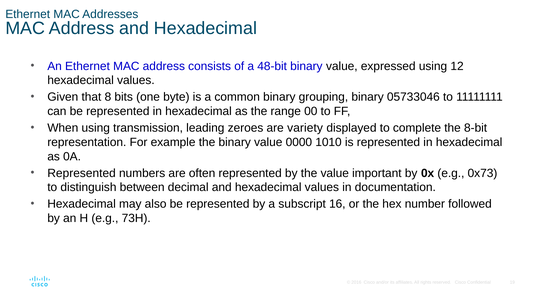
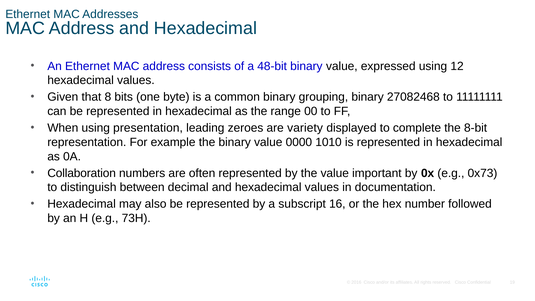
05733046: 05733046 -> 27082468 (413, 97)
transmission: transmission -> presentation (148, 128)
Represented: Represented -> Collaboration (82, 173)
